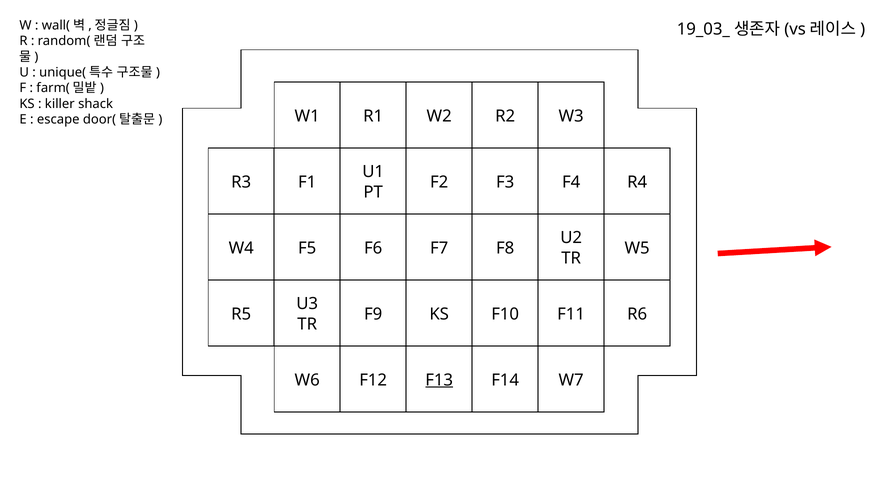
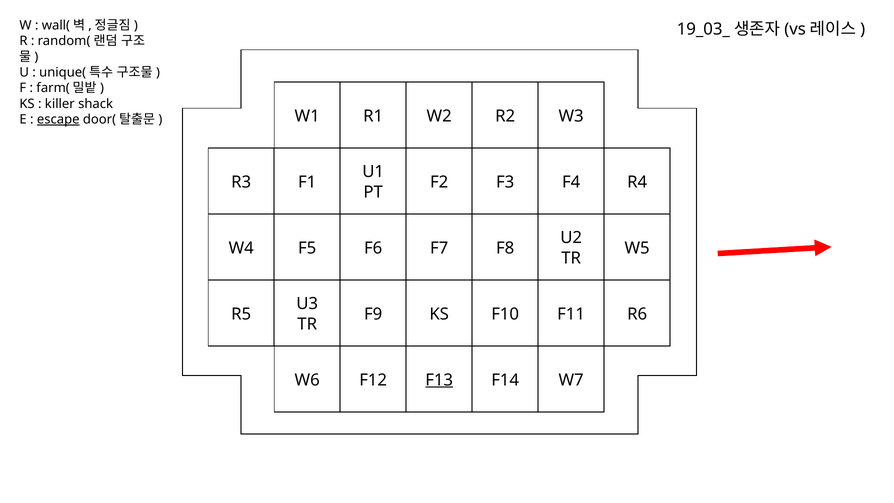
escape underline: none -> present (58, 119)
